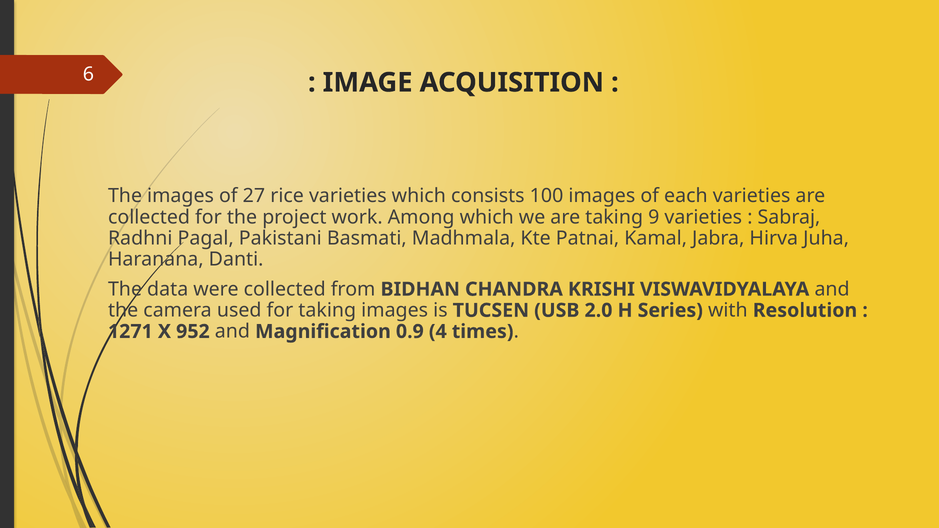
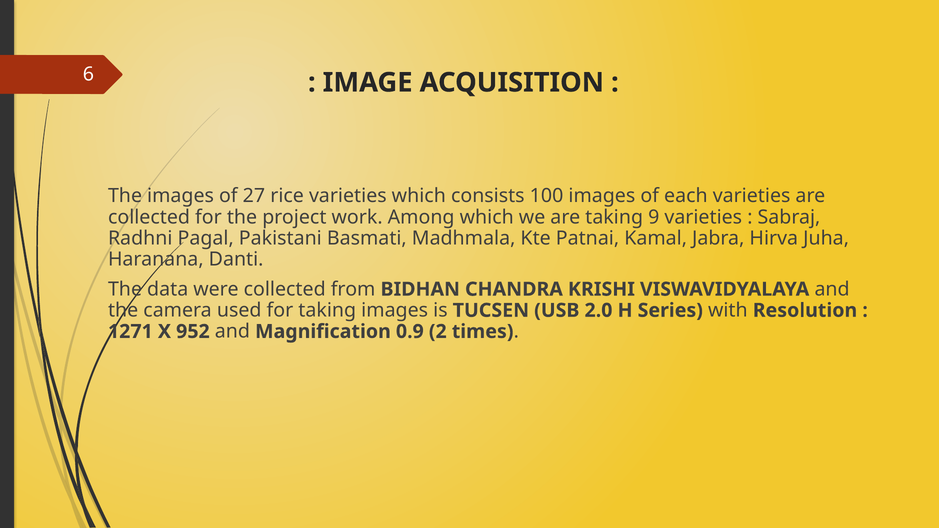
4: 4 -> 2 (438, 332)
